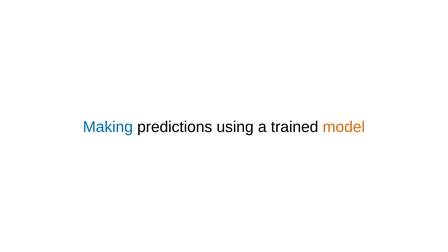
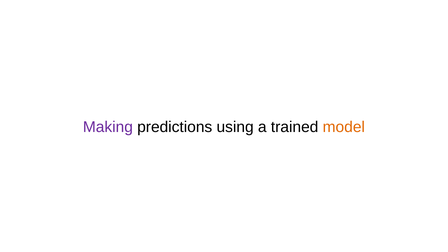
Making colour: blue -> purple (108, 127)
